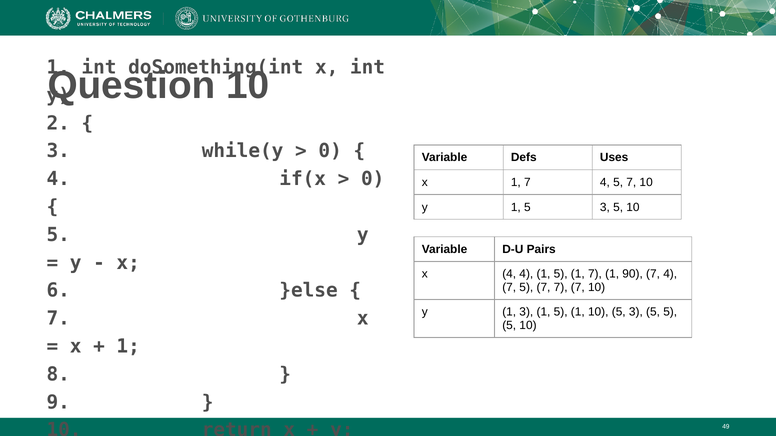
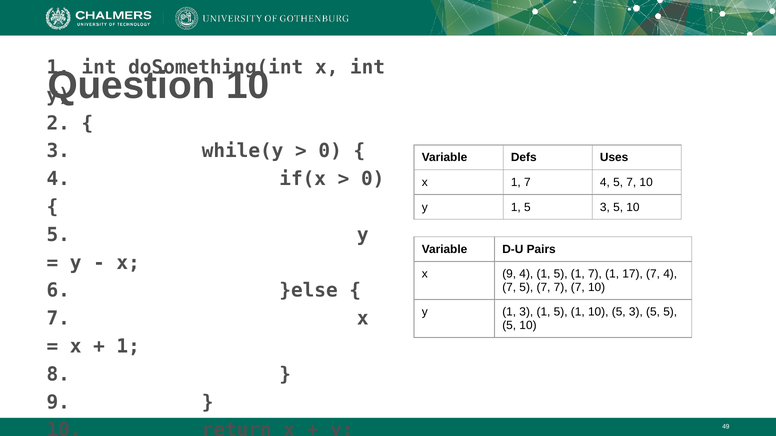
x 4: 4 -> 9 (509, 274)
90: 90 -> 17 (633, 274)
